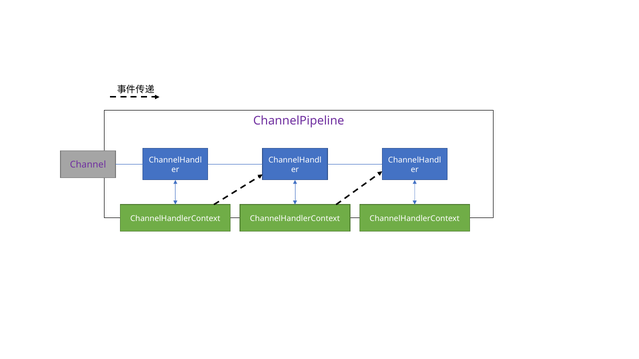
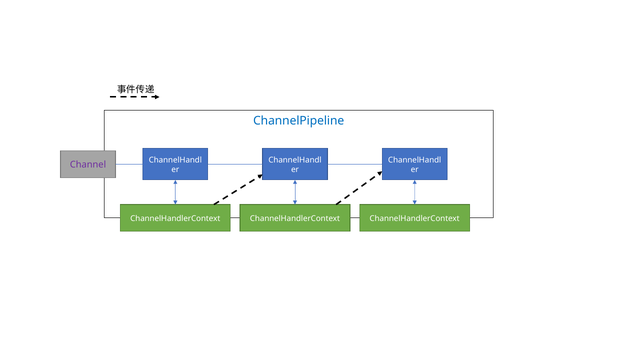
ChannelPipeline colour: purple -> blue (299, 121)
